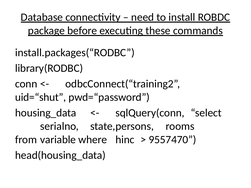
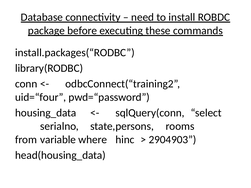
uid=“shut: uid=“shut -> uid=“four (41, 97)
9557470: 9557470 -> 2904903 (172, 140)
